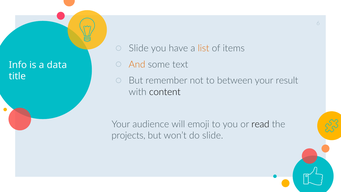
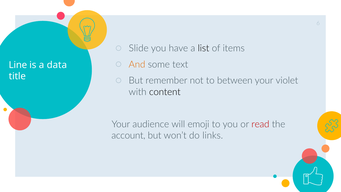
list colour: orange -> black (204, 48)
Info: Info -> Line (18, 65)
result: result -> violet (287, 81)
read colour: black -> red (260, 124)
projects: projects -> account (128, 135)
do slide: slide -> links (213, 135)
